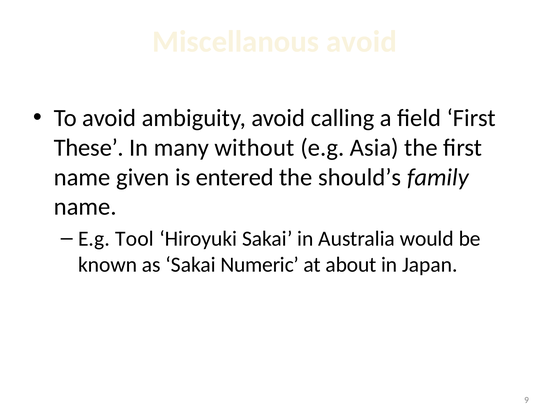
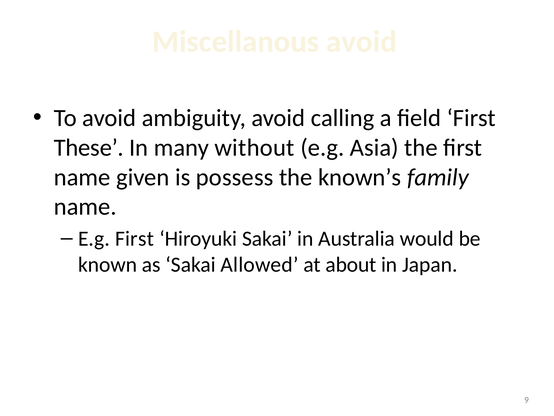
entered: entered -> possess (235, 177)
should’s: should’s -> known’s (360, 177)
E.g Tool: Tool -> First (134, 238)
Numeric: Numeric -> Allowed (260, 264)
